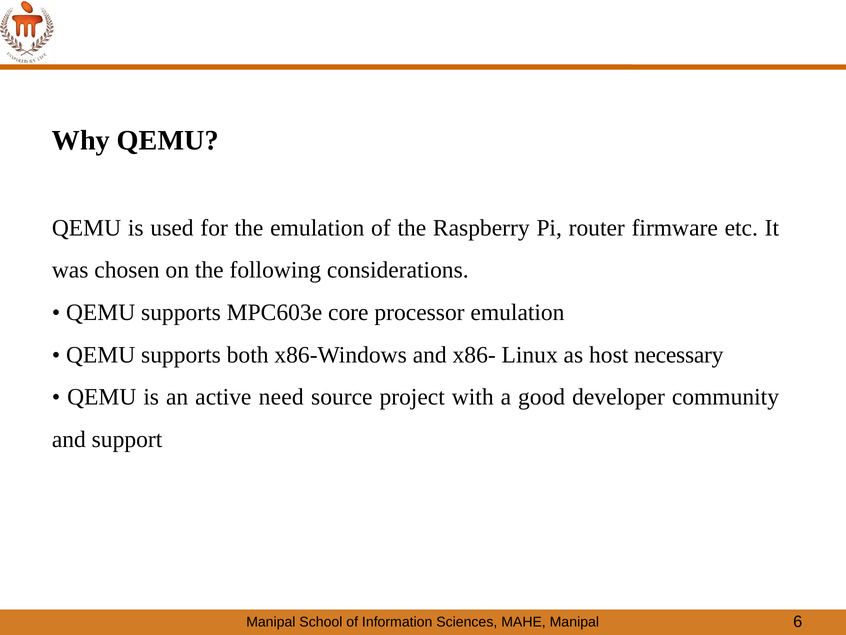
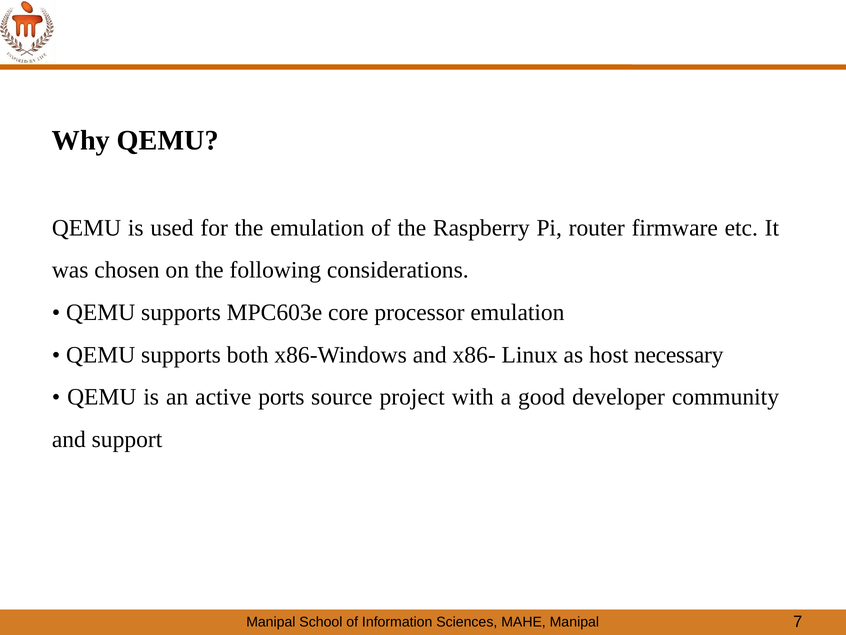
need: need -> ports (281, 397)
6: 6 -> 7 (798, 622)
